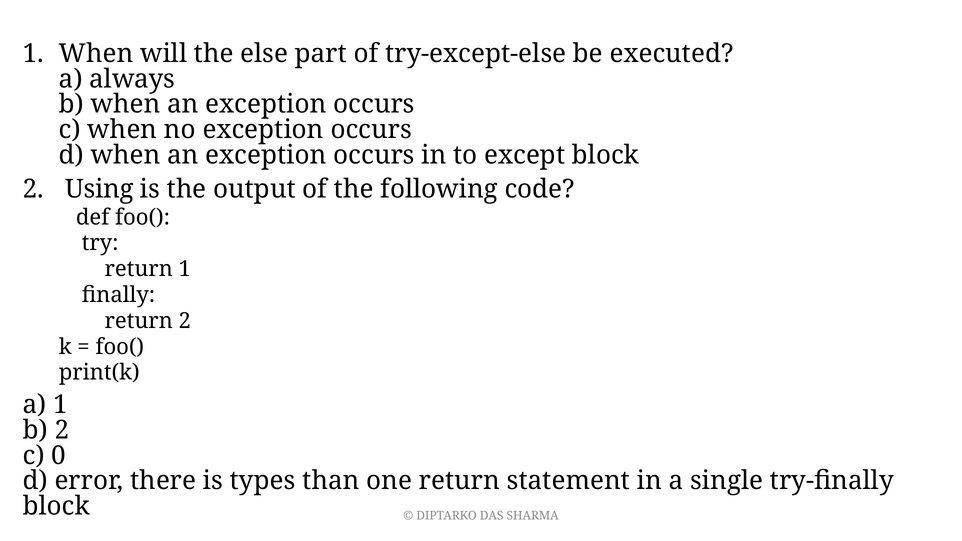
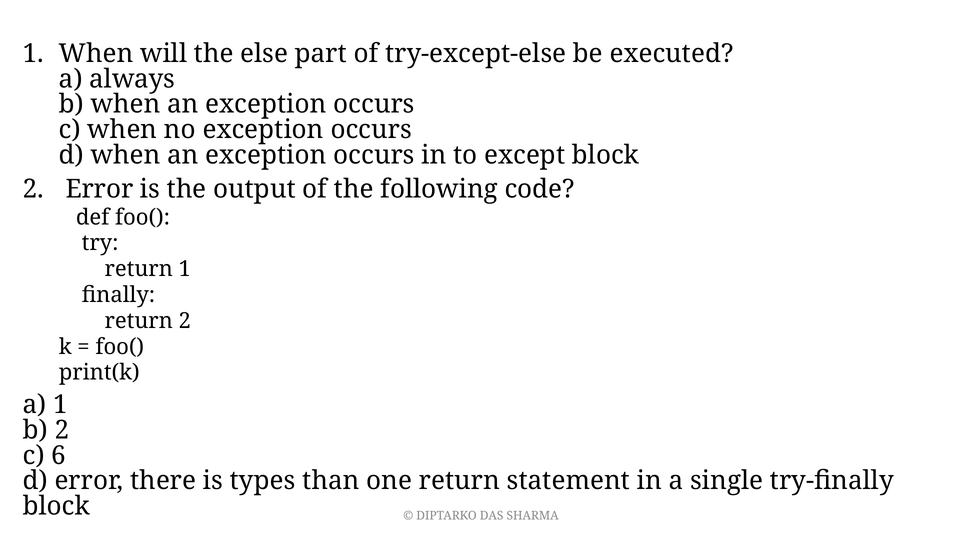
2 Using: Using -> Error (99, 189)
0: 0 -> 6 (59, 456)
